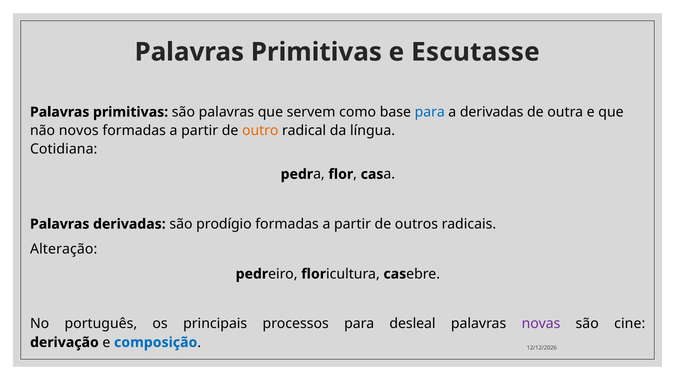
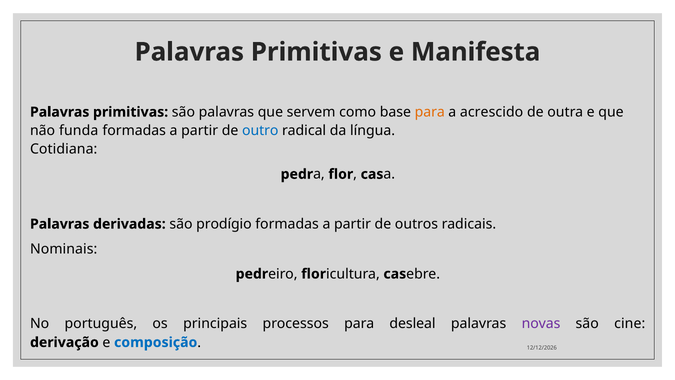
Escutasse: Escutasse -> Manifesta (476, 52)
para colour: blue -> orange (430, 112)
a derivadas: derivadas -> acrescido (492, 112)
novos: novos -> funda (79, 131)
outro colour: orange -> blue (260, 131)
Alteração: Alteração -> Nominais (64, 249)
